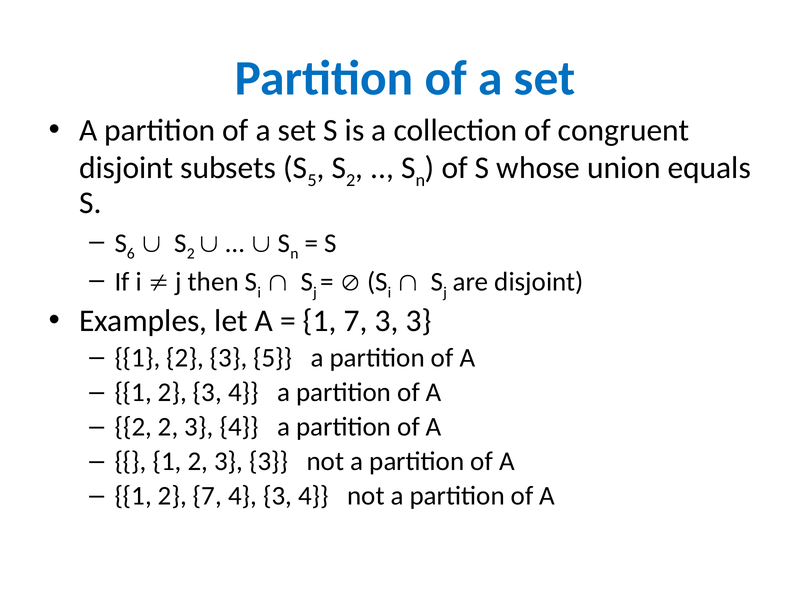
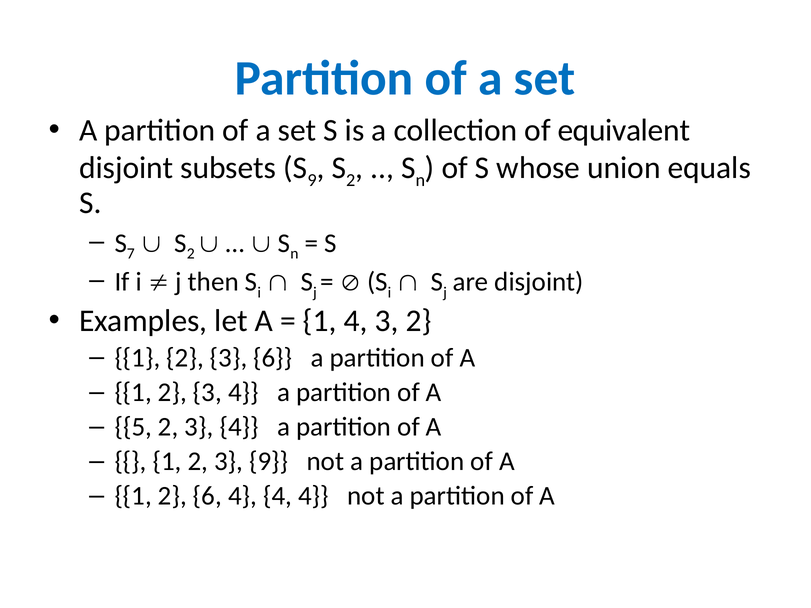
congruent: congruent -> equivalent (624, 130)
S 5: 5 -> 9 (312, 180)
6: 6 -> 7 (131, 254)
1 7: 7 -> 4 (356, 321)
3: 3 -> 2 (419, 321)
3 5: 5 -> 6 (273, 358)
2: 2 -> 5 (133, 427)
2 3 3: 3 -> 9 (269, 462)
2 7: 7 -> 6 (207, 496)
3: 3 -> 4 (278, 496)
